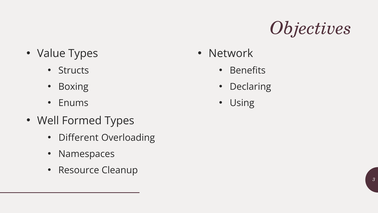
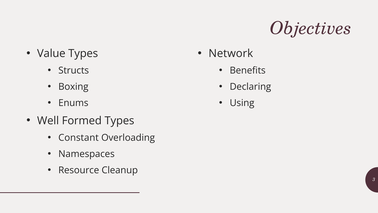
Different: Different -> Constant (79, 138)
